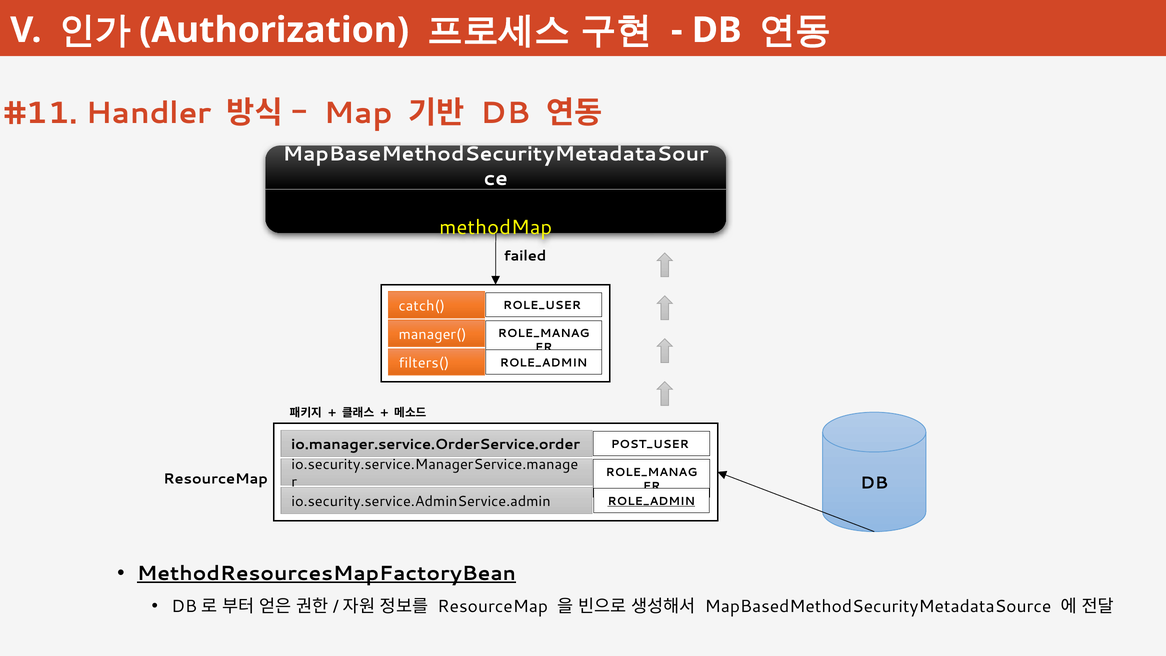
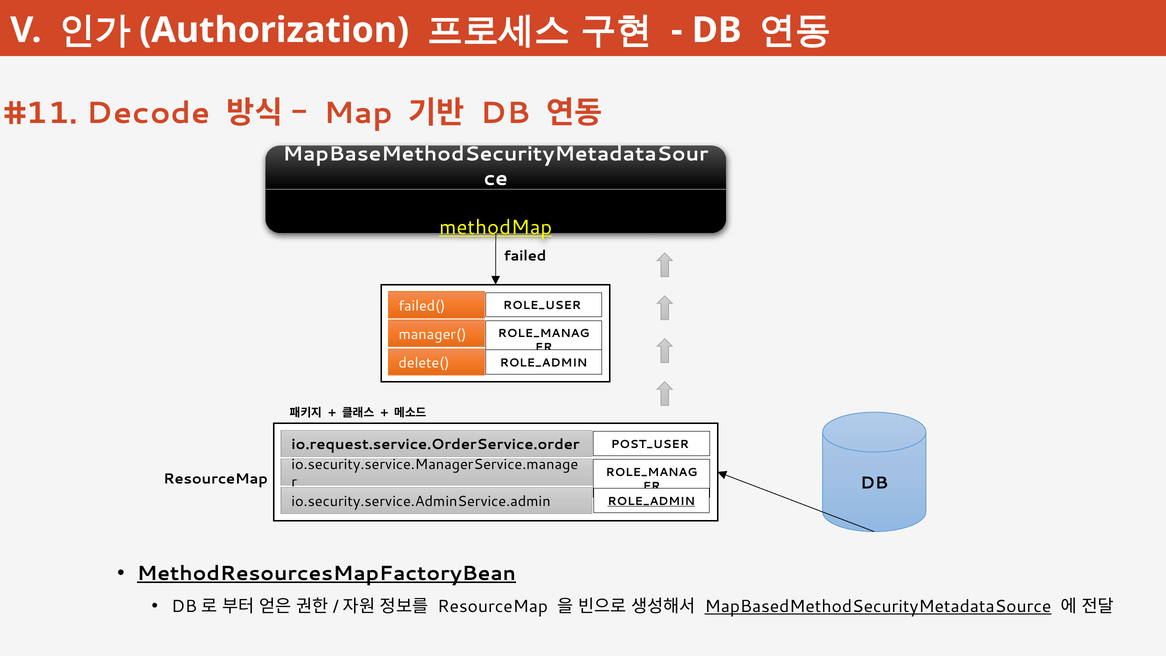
Handler: Handler -> Decode (148, 113)
methodMap underline: none -> present (496, 227)
catch(: catch( -> failed( (422, 306)
filters(: filters( -> delete( (424, 363)
io.manager.service.OrderService.order: io.manager.service.OrderService.order -> io.request.service.OrderService.order (435, 444)
MapBasedMethodSecurityMetadataSource underline: none -> present (878, 606)
